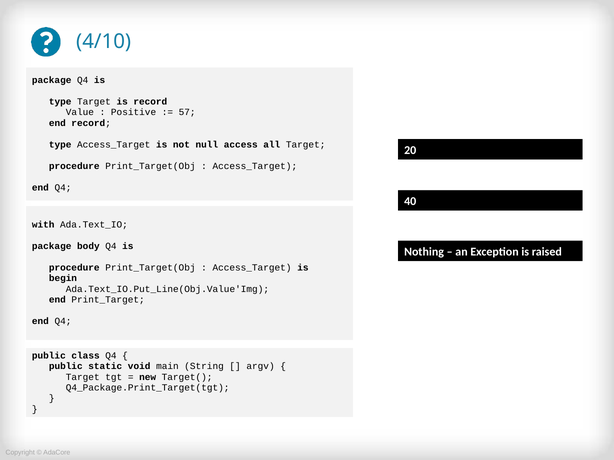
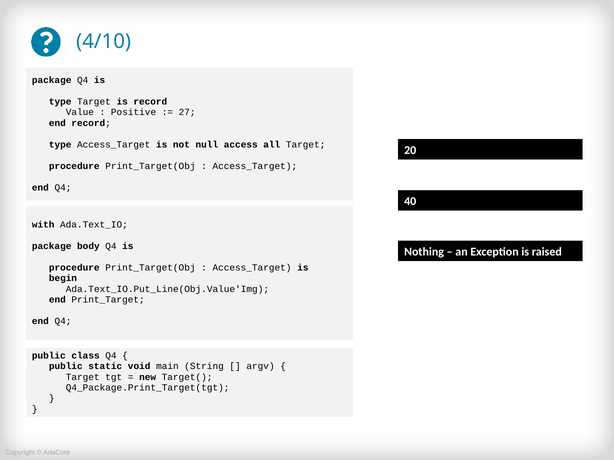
57: 57 -> 27 (187, 112)
